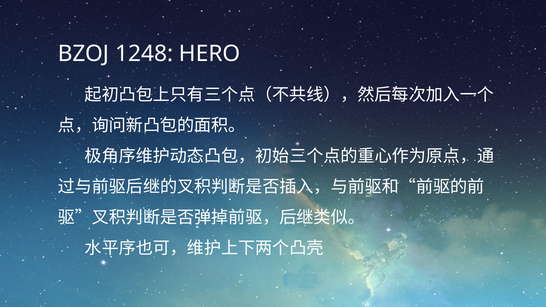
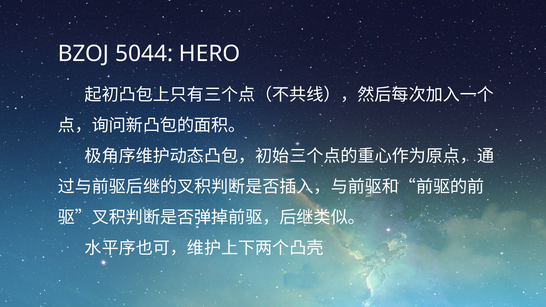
1248: 1248 -> 5044 (144, 54)
